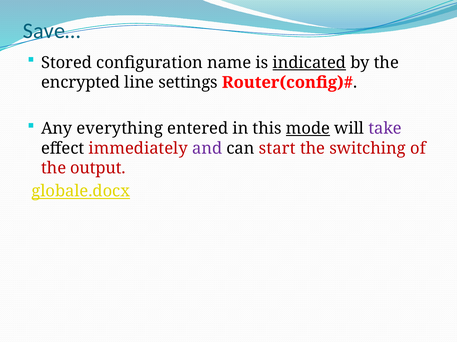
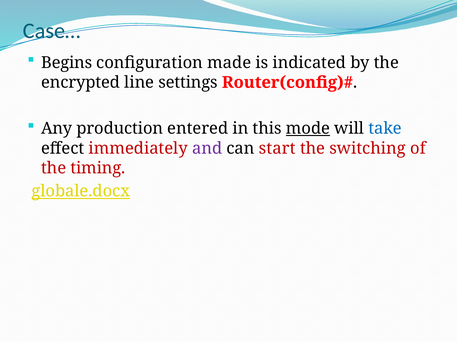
Save…: Save… -> Case… (52, 31)
Stored: Stored -> Begins (67, 63)
name: name -> made (229, 63)
indicated underline: present -> none (309, 63)
everything: everything -> production (120, 129)
take colour: purple -> blue (385, 129)
output: output -> timing (98, 168)
